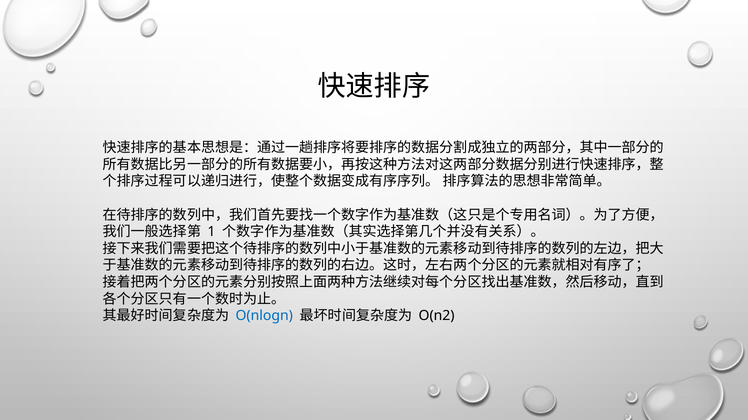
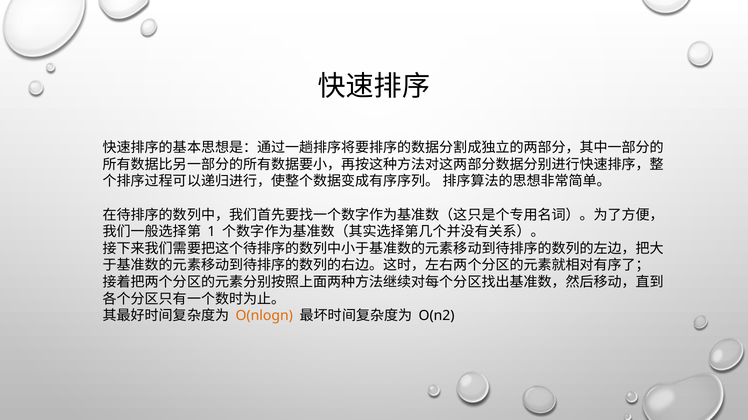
O(nlogn colour: blue -> orange (264, 316)
